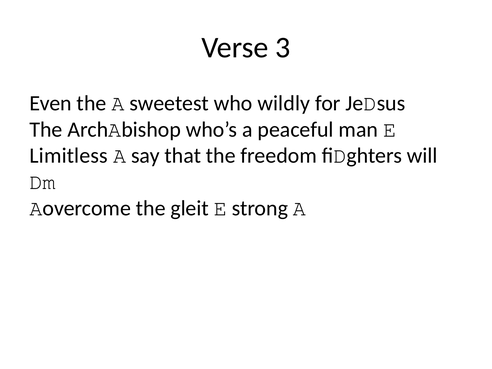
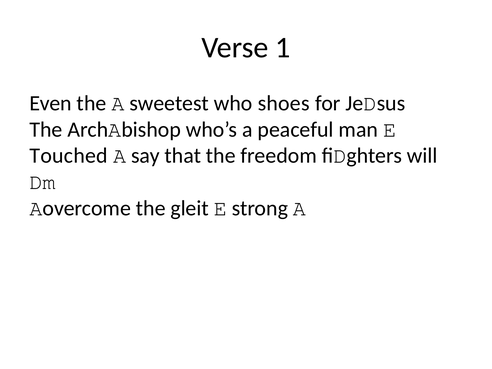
3: 3 -> 1 (283, 48)
wildly: wildly -> shoes (284, 103)
Limitless: Limitless -> Touched (69, 156)
